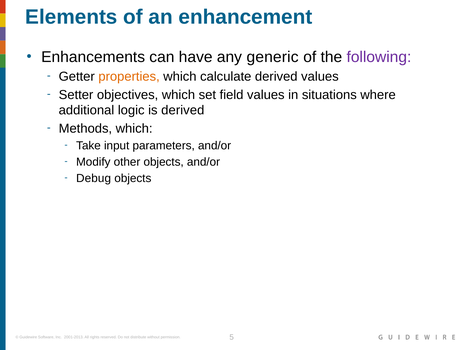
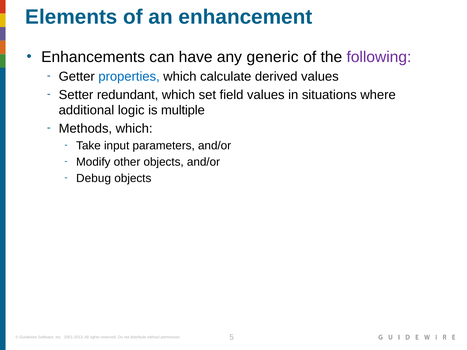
properties colour: orange -> blue (129, 77)
objectives: objectives -> redundant (128, 95)
is derived: derived -> multiple (183, 110)
